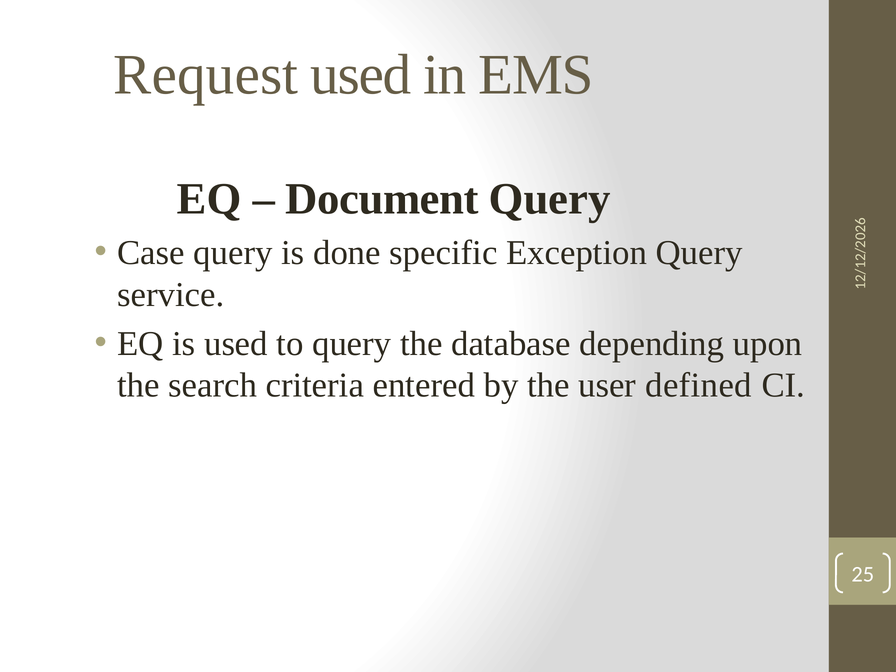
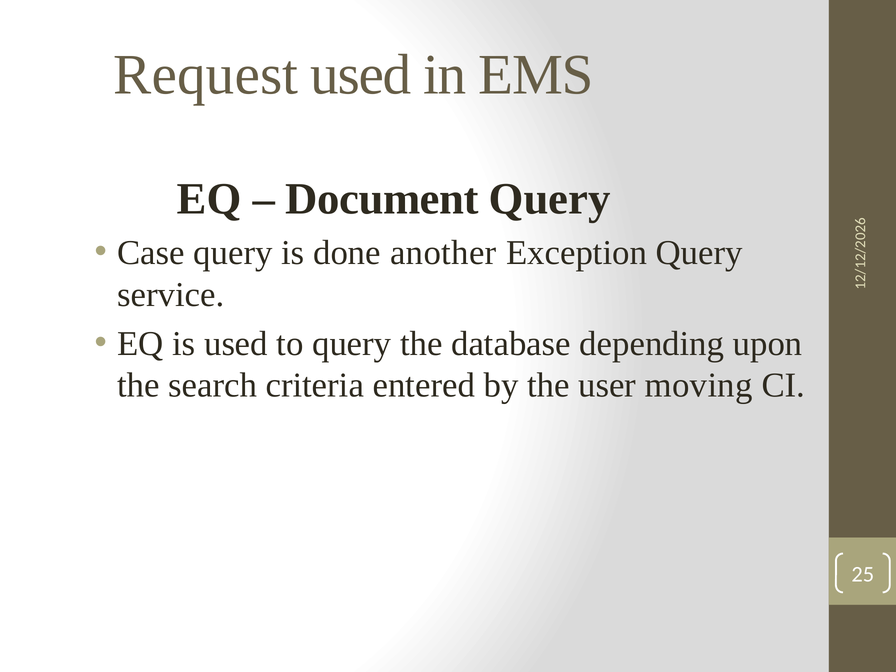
specific: specific -> another (443, 253)
defined: defined -> moving (699, 385)
